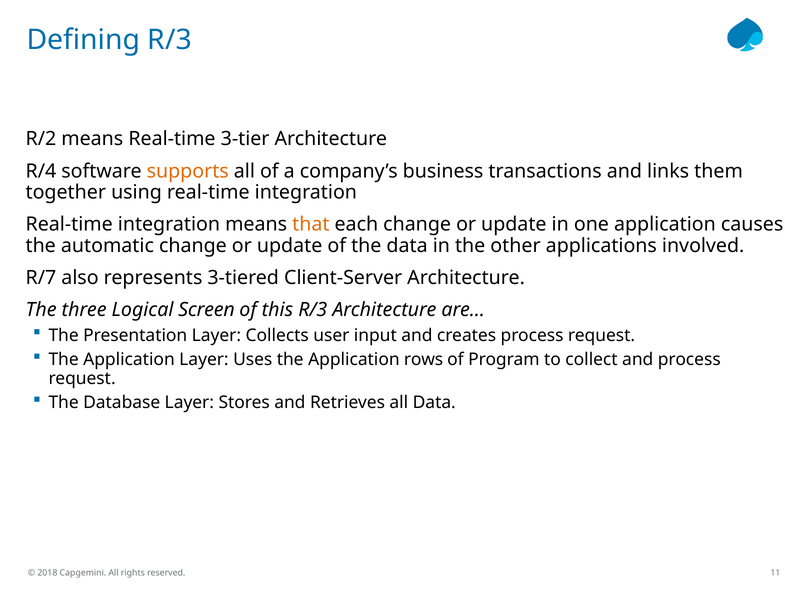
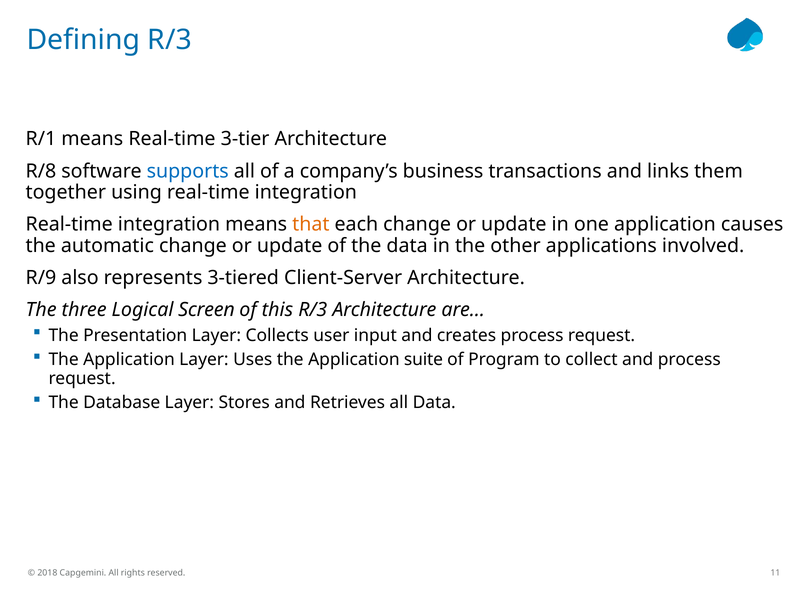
R/2: R/2 -> R/1 (41, 139)
R/4: R/4 -> R/8 (41, 171)
supports colour: orange -> blue (188, 171)
R/7: R/7 -> R/9 (41, 278)
rows: rows -> suite (424, 359)
